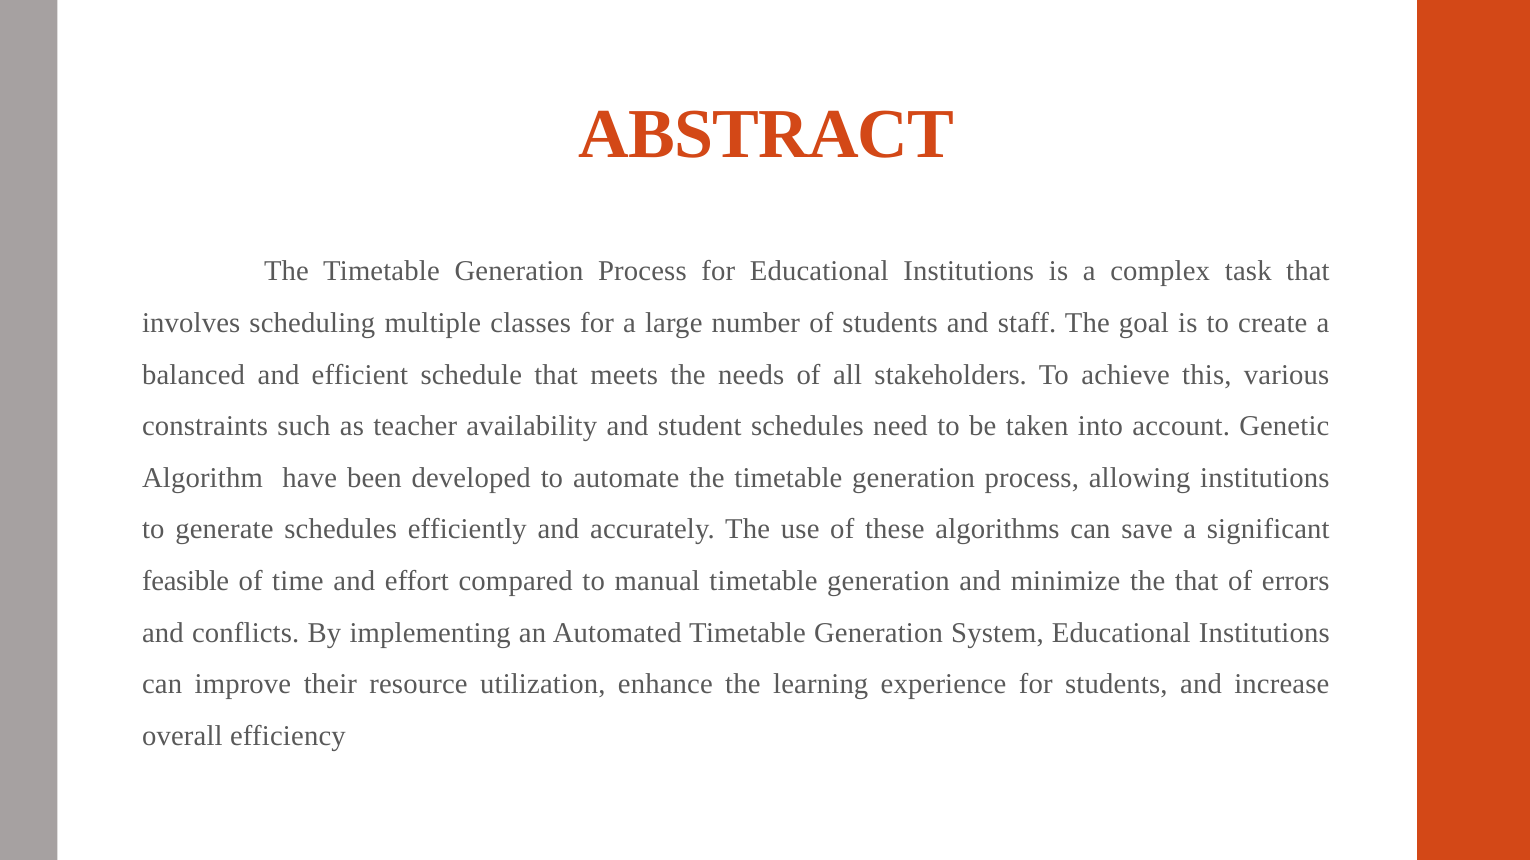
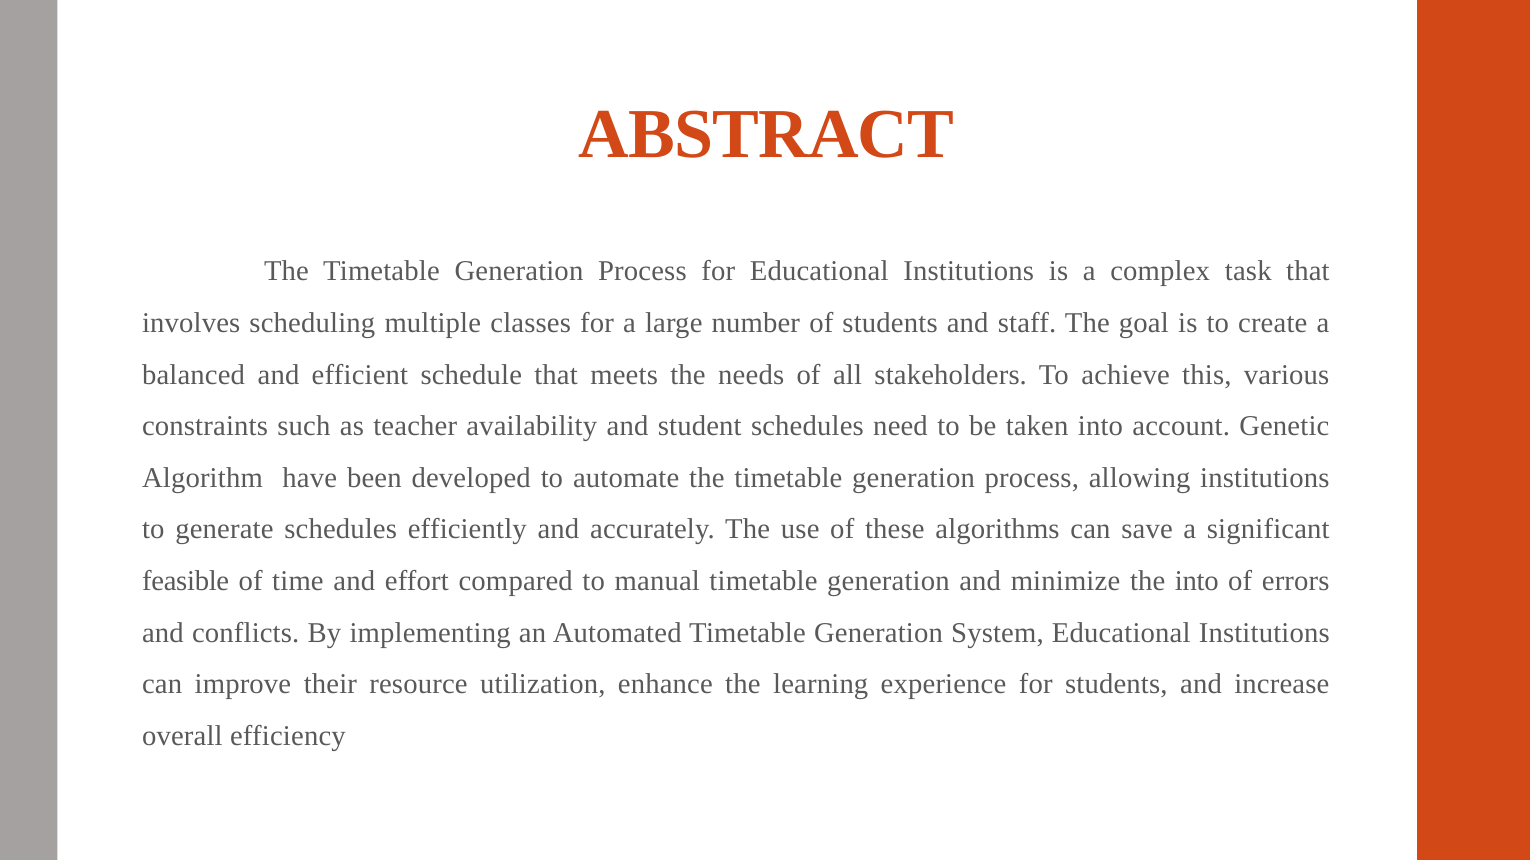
the that: that -> into (1197, 581)
